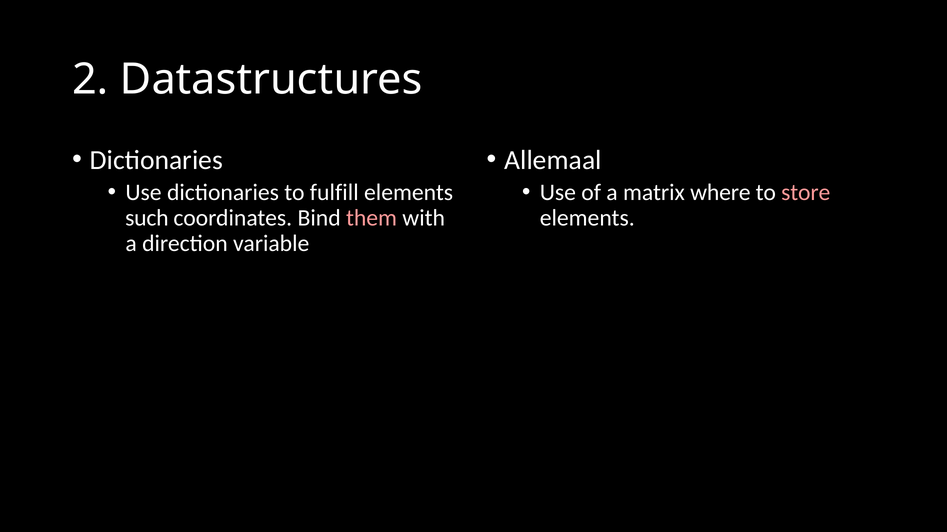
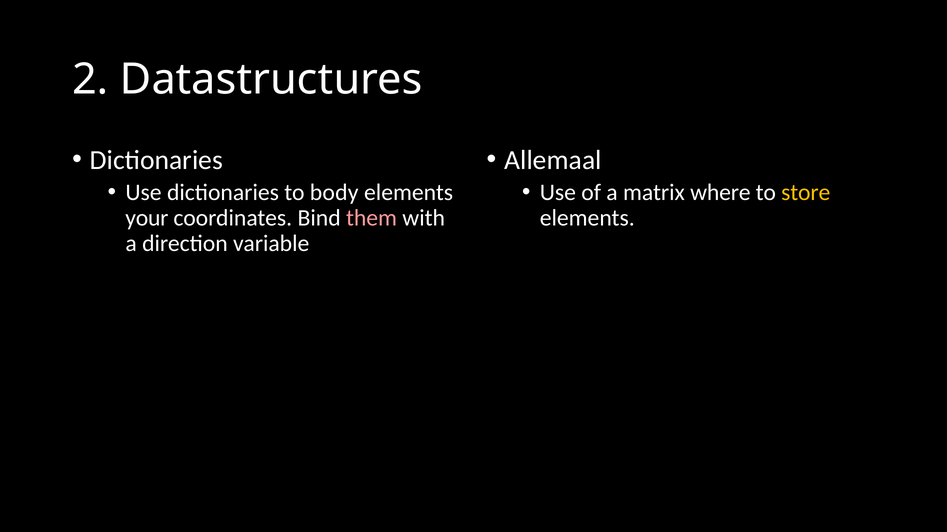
fulfill: fulfill -> body (334, 193)
store colour: pink -> yellow (806, 193)
such: such -> your (147, 218)
